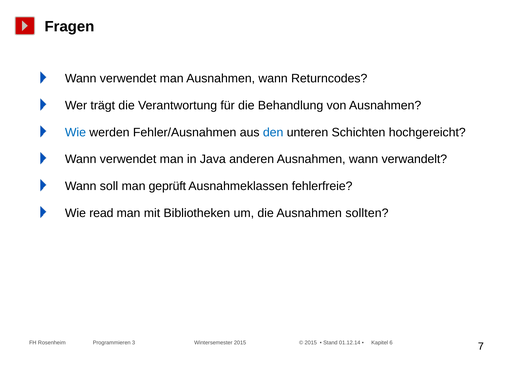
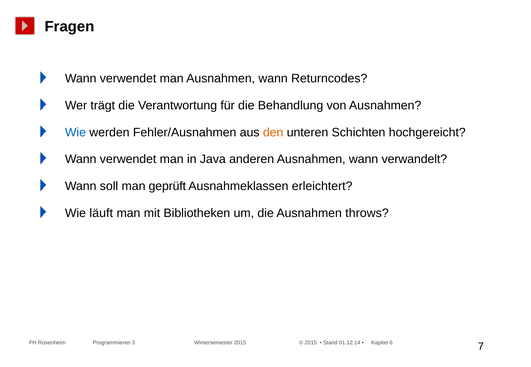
den colour: blue -> orange (273, 133)
fehlerfreie: fehlerfreie -> erleichtert (322, 186)
read: read -> läuft (101, 213)
sollten: sollten -> throws (367, 213)
